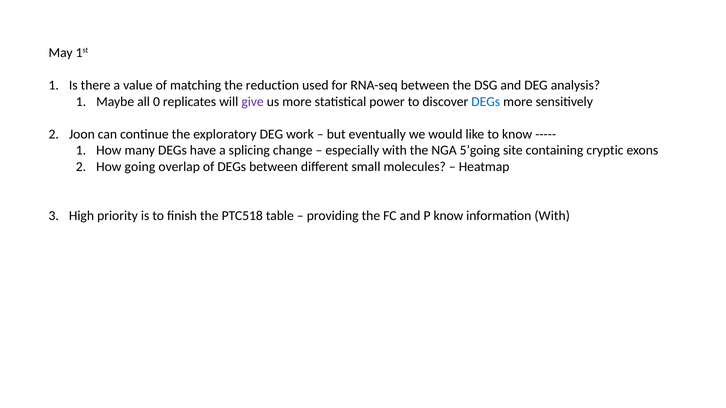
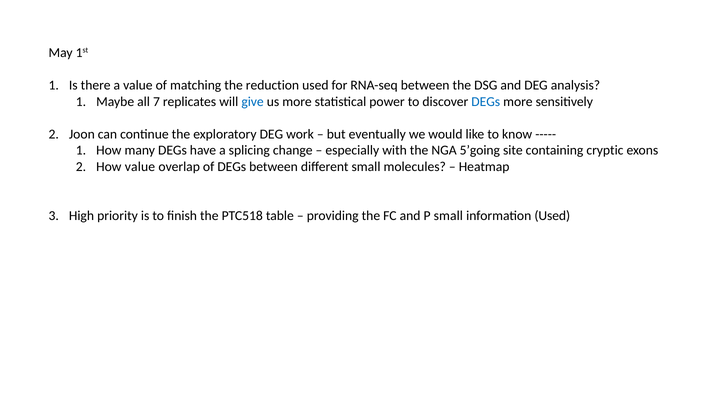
0: 0 -> 7 (156, 102)
give colour: purple -> blue (253, 102)
How going: going -> value (140, 167)
P know: know -> small (448, 216)
information With: With -> Used (552, 216)
